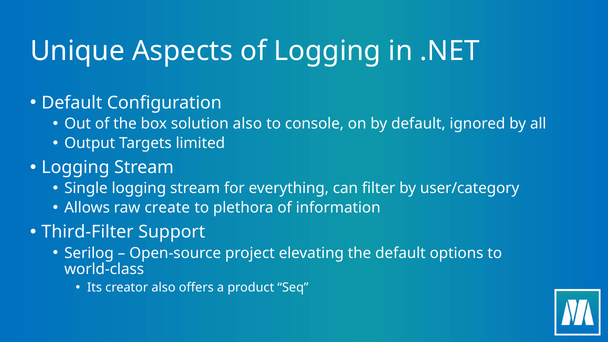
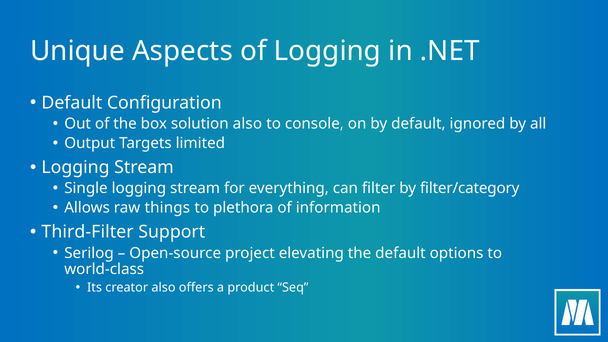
user/category: user/category -> filter/category (470, 188)
create: create -> things (167, 208)
